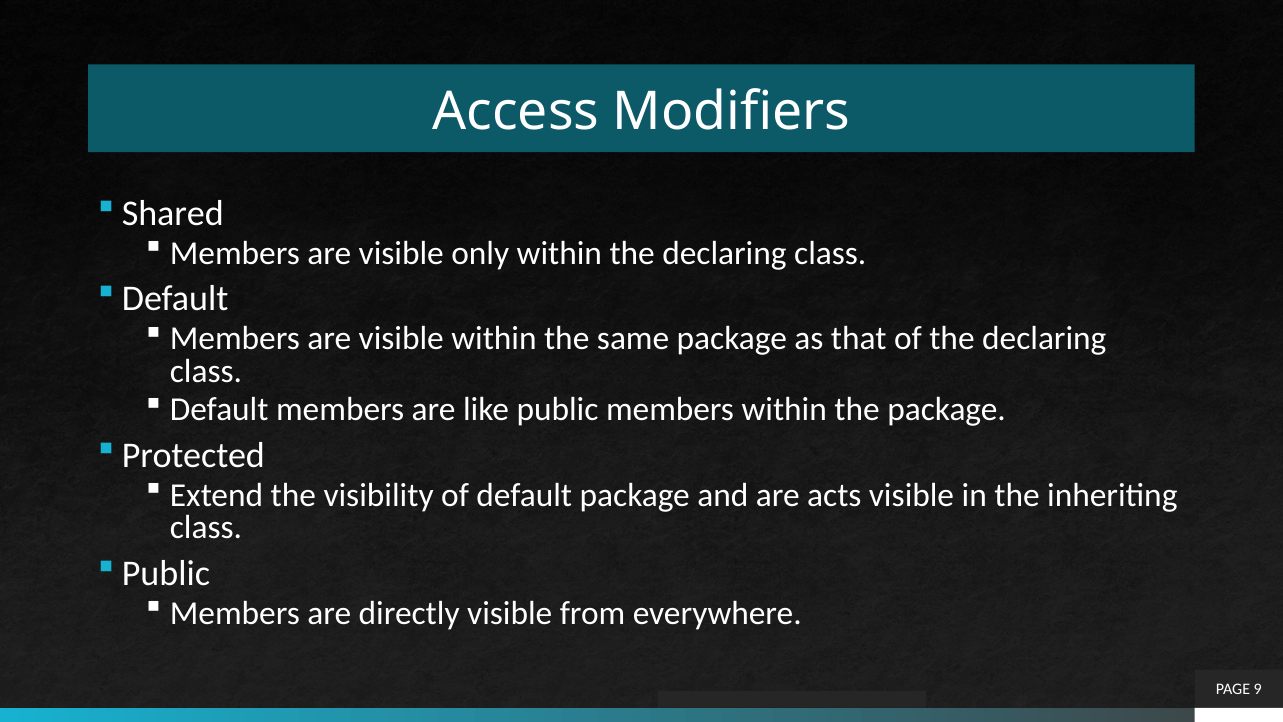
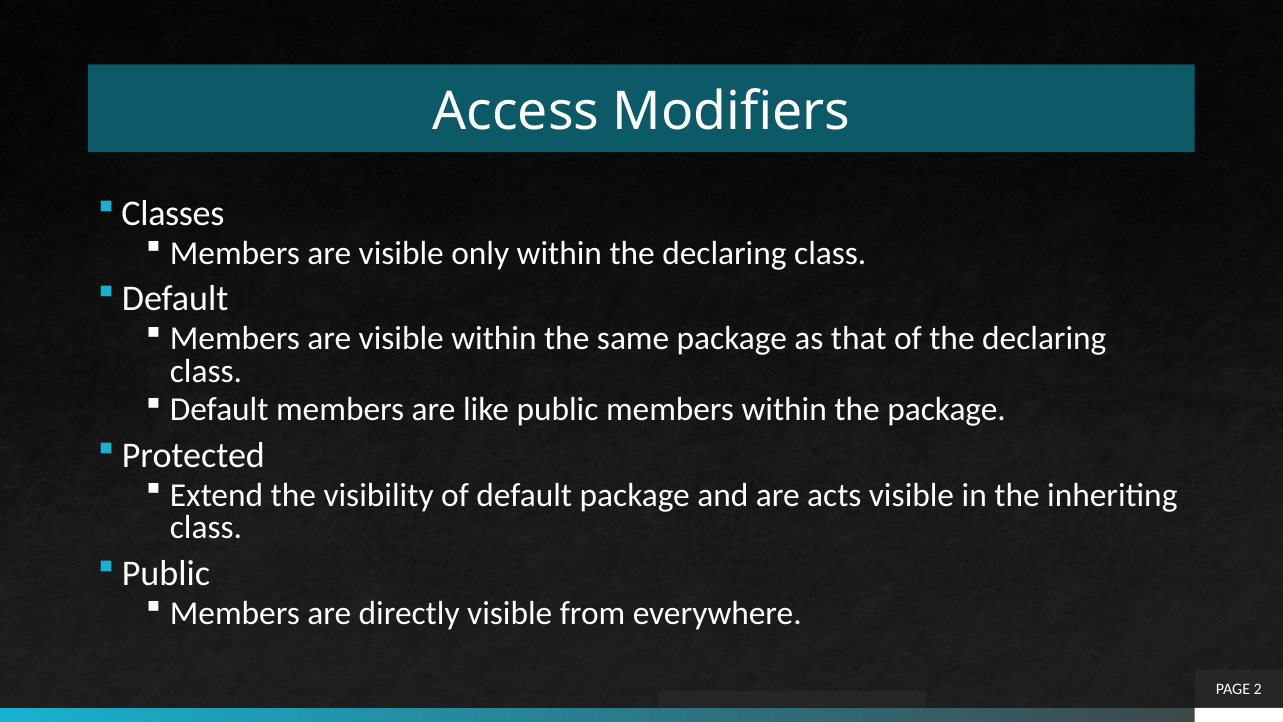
Shared: Shared -> Classes (173, 213)
9: 9 -> 2 (1258, 689)
